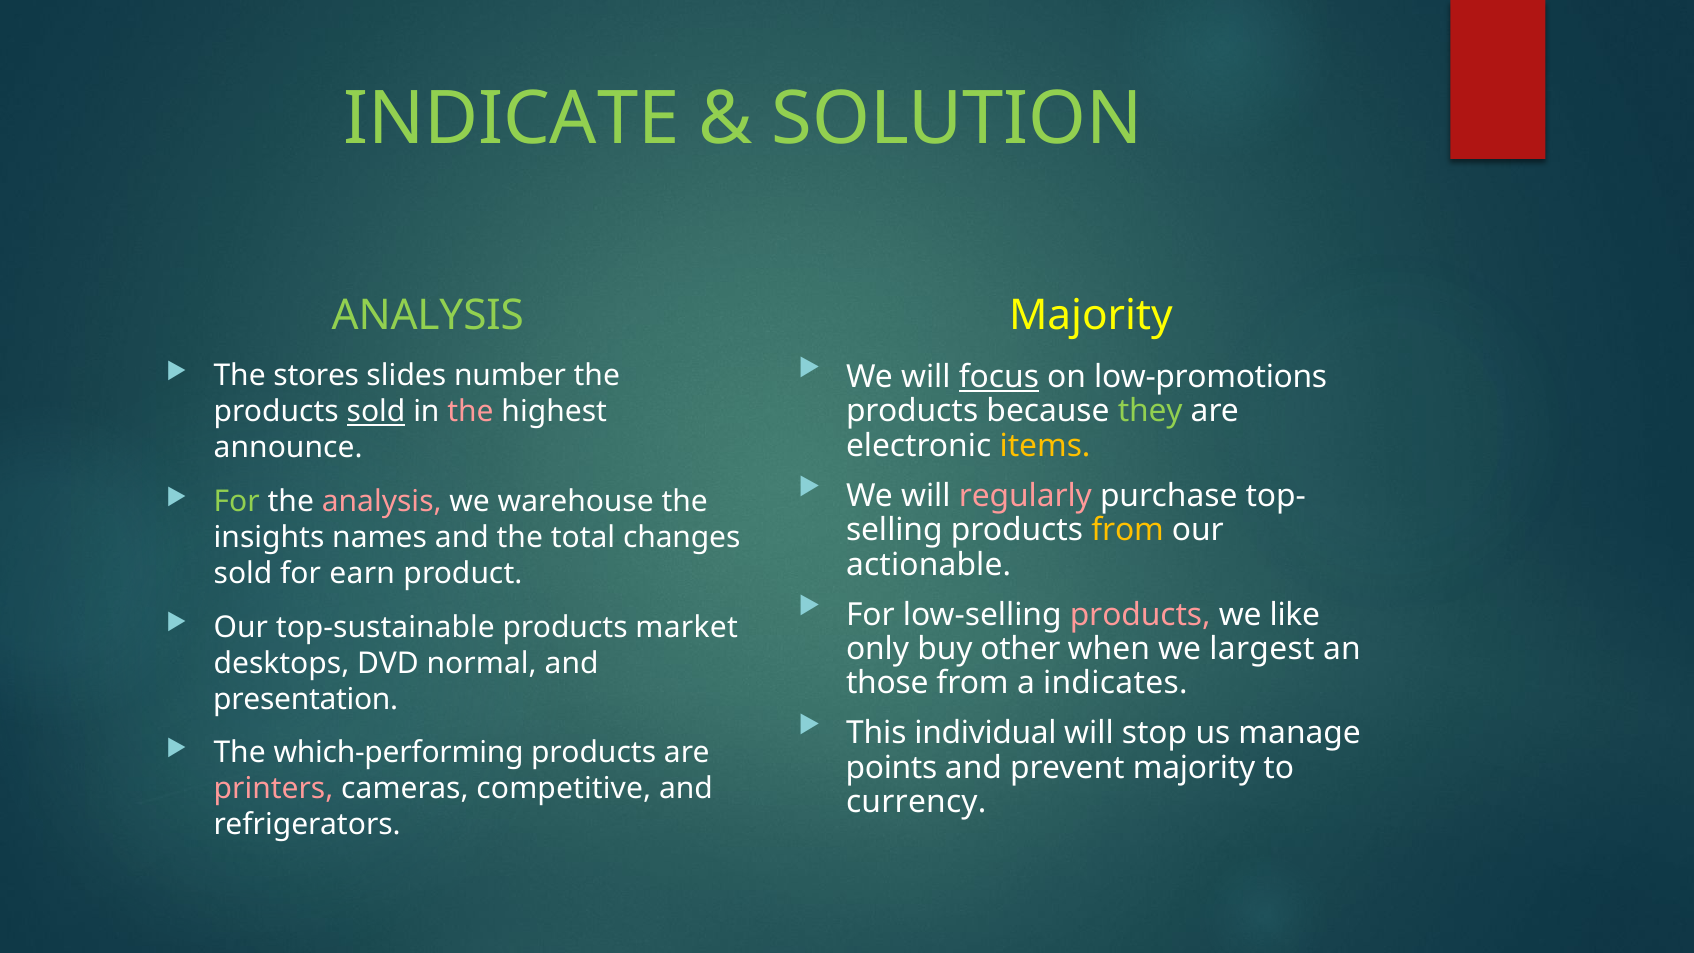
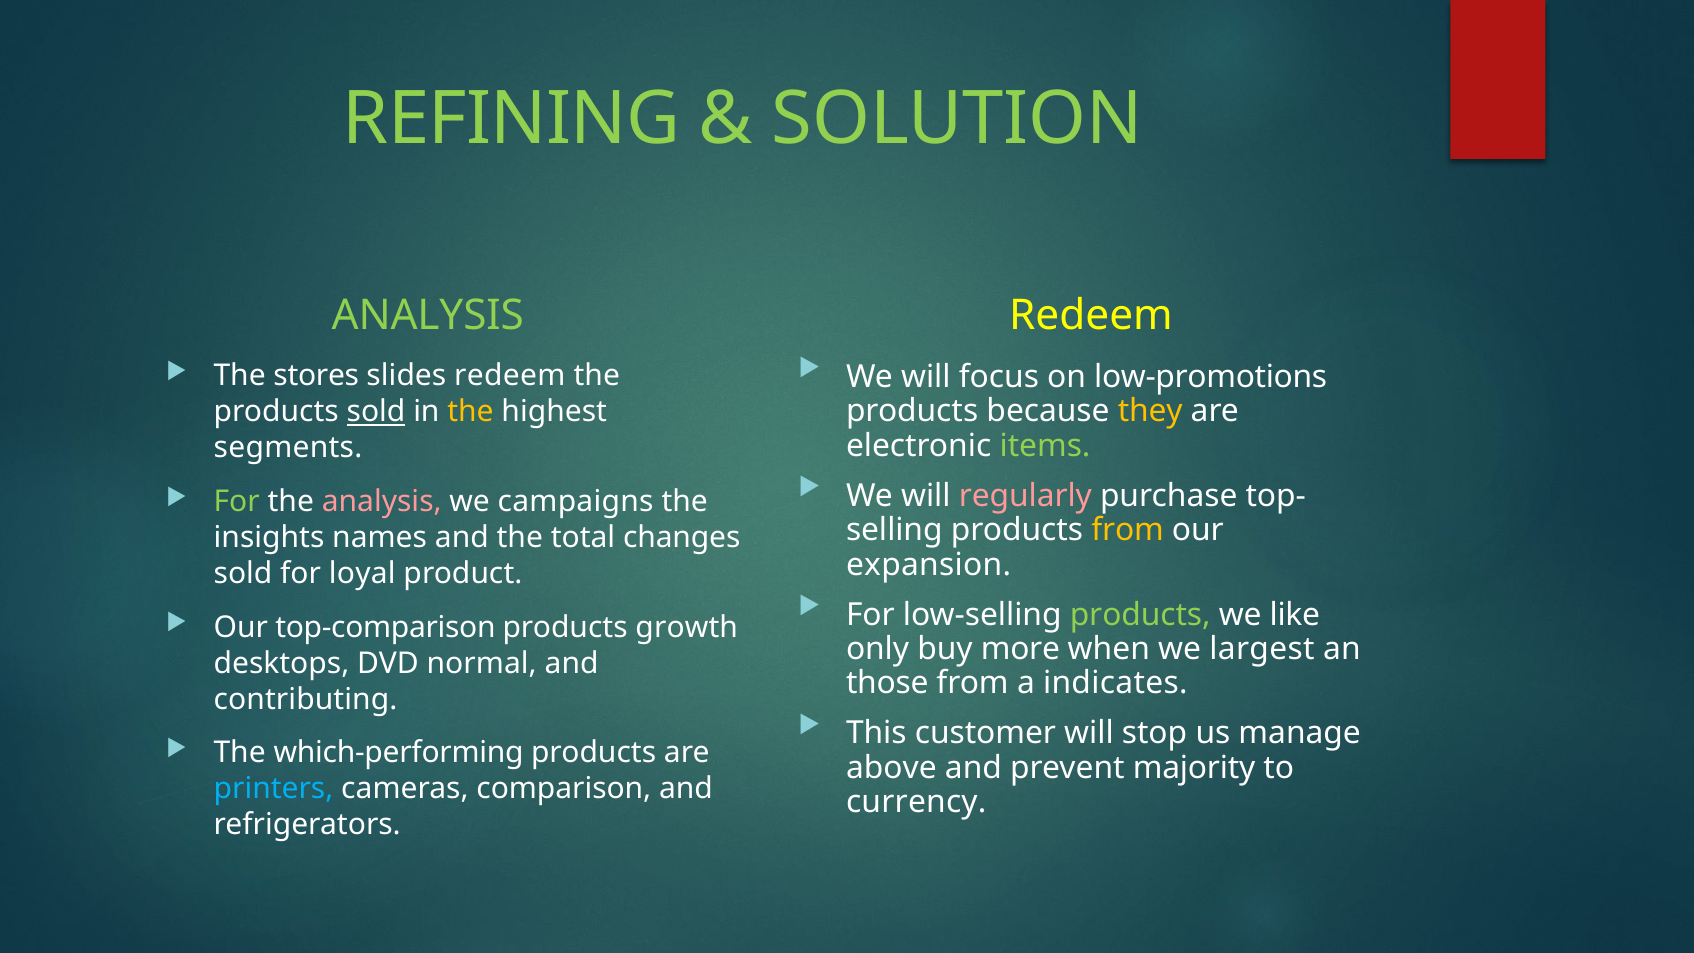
INDICATE: INDICATE -> REFINING (511, 119)
Majority: Majority -> Redeem (1091, 316)
focus underline: present -> none (999, 377)
slides number: number -> redeem (510, 376)
they colour: light green -> yellow (1150, 411)
the colour: pink -> yellow (470, 412)
items colour: yellow -> light green (1045, 446)
announce: announce -> segments (288, 448)
warehouse: warehouse -> campaigns (576, 502)
actionable: actionable -> expansion (929, 564)
earn: earn -> loyal (362, 574)
products colour: pink -> light green (1140, 615)
top-sustainable: top-sustainable -> top-comparison (385, 627)
market: market -> growth (687, 627)
other: other -> more (1020, 649)
presentation: presentation -> contributing (306, 699)
individual: individual -> customer (985, 733)
points: points -> above (891, 768)
printers colour: pink -> light blue (274, 789)
competitive: competitive -> comparison (564, 789)
